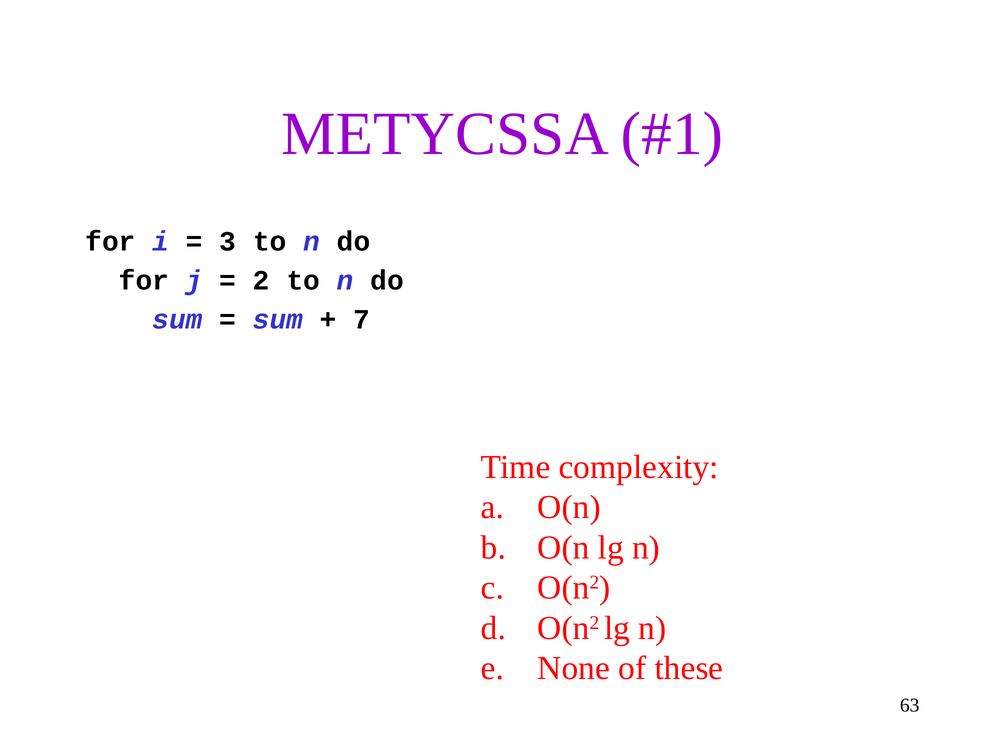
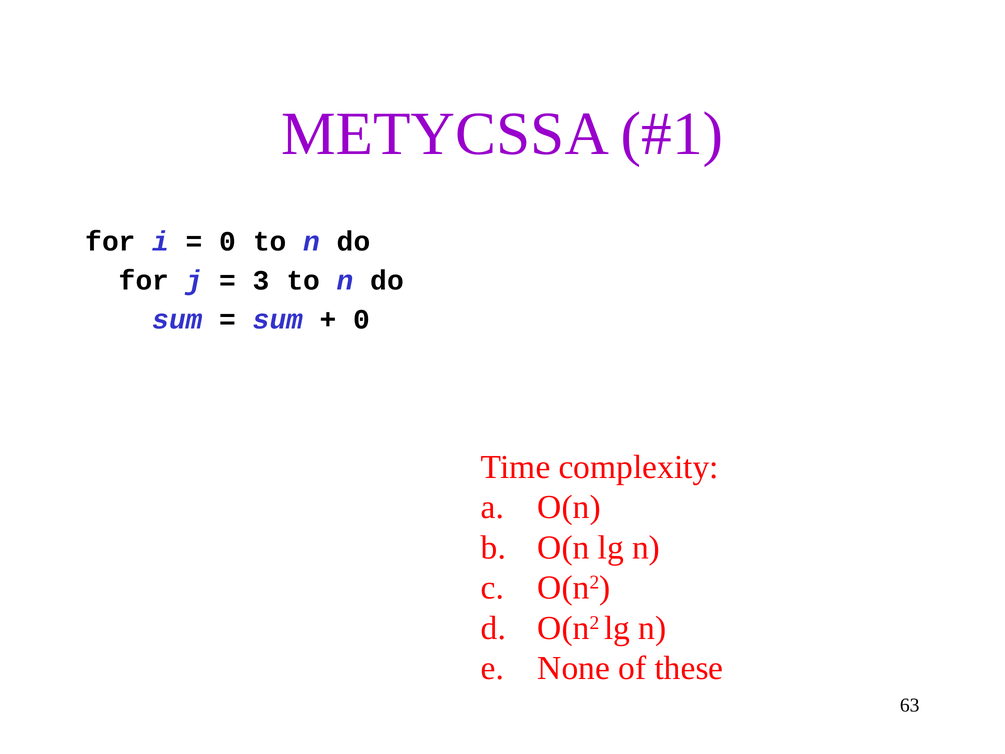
3: 3 -> 0 (228, 241)
2: 2 -> 3 (261, 281)
7: 7 -> 0 (362, 320)
